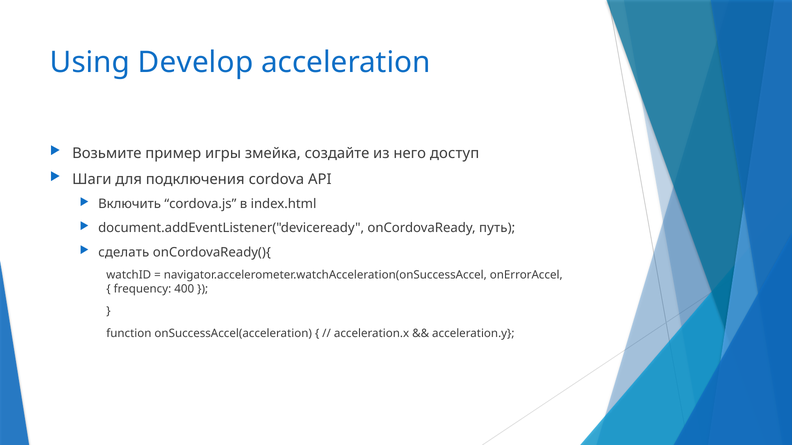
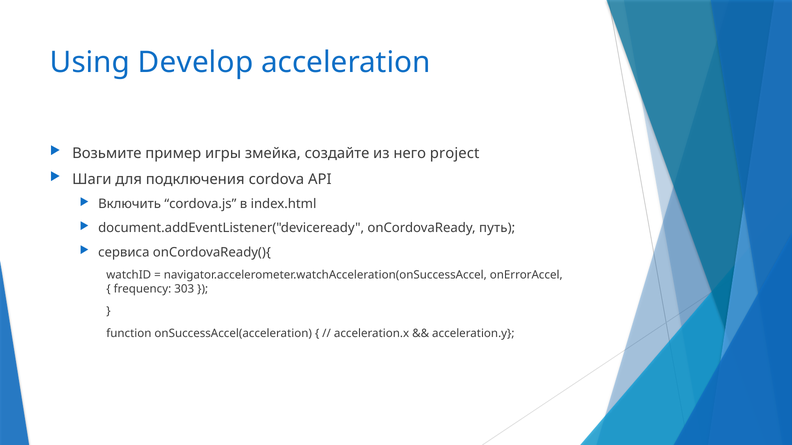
доступ: доступ -> project (455, 153)
сделать: сделать -> сервиса (124, 252)
400: 400 -> 303 (184, 289)
